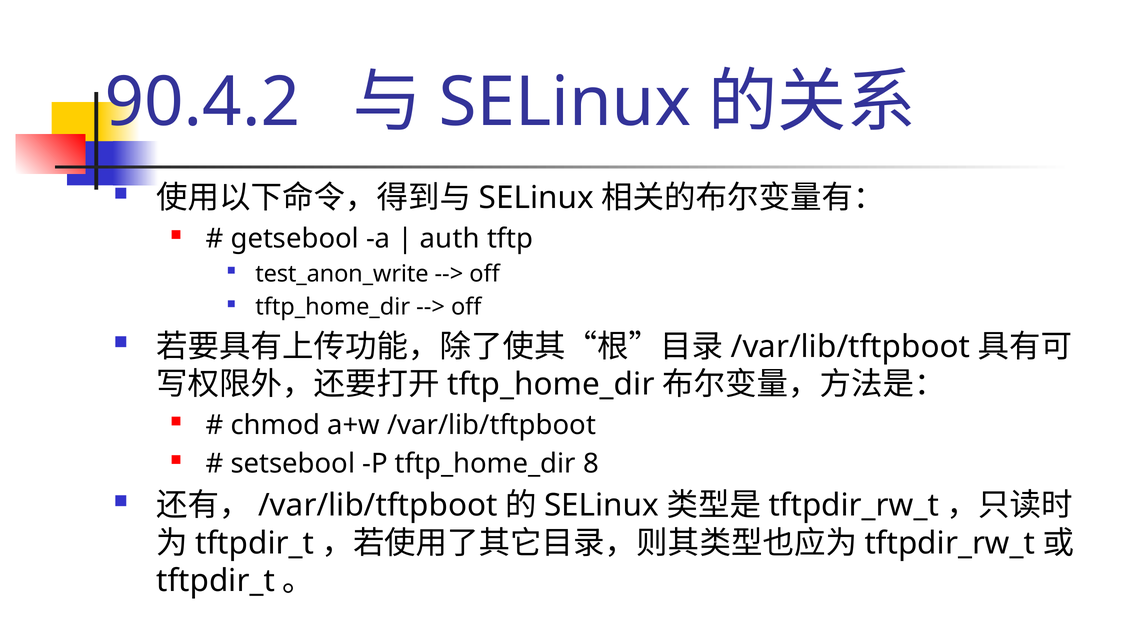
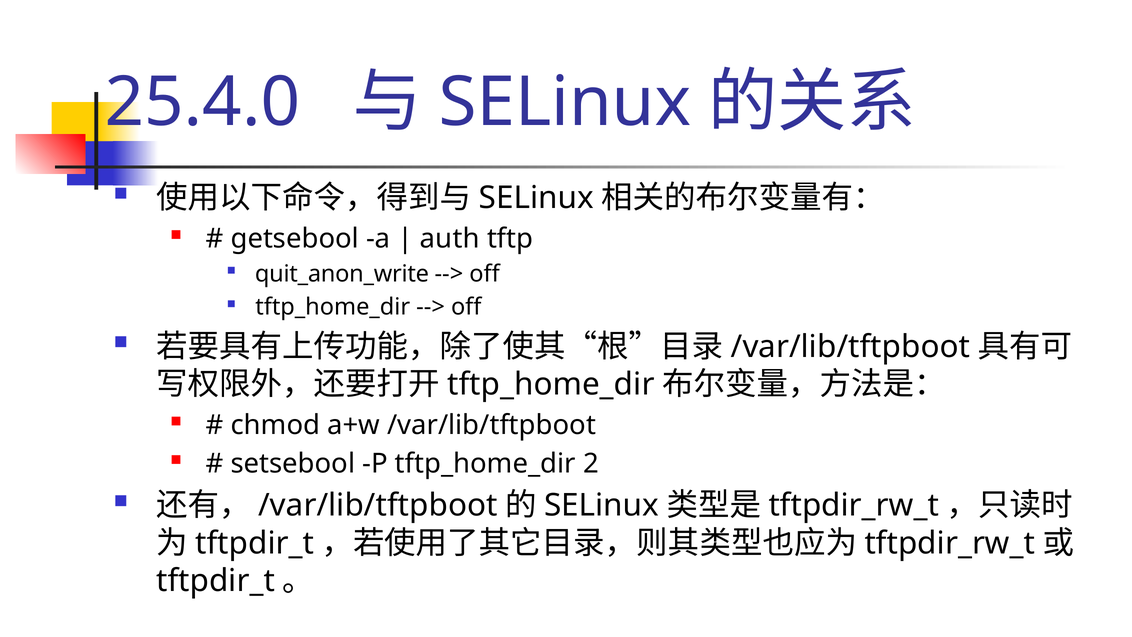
90.4.2: 90.4.2 -> 25.4.0 (202, 102)
test_anon_write: test_anon_write -> quit_anon_write (342, 274)
8: 8 -> 2 (591, 463)
